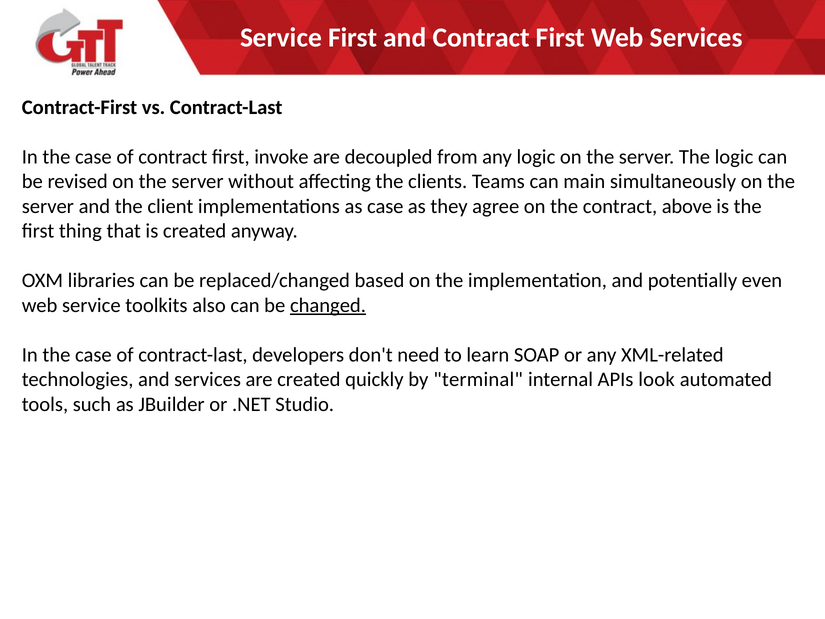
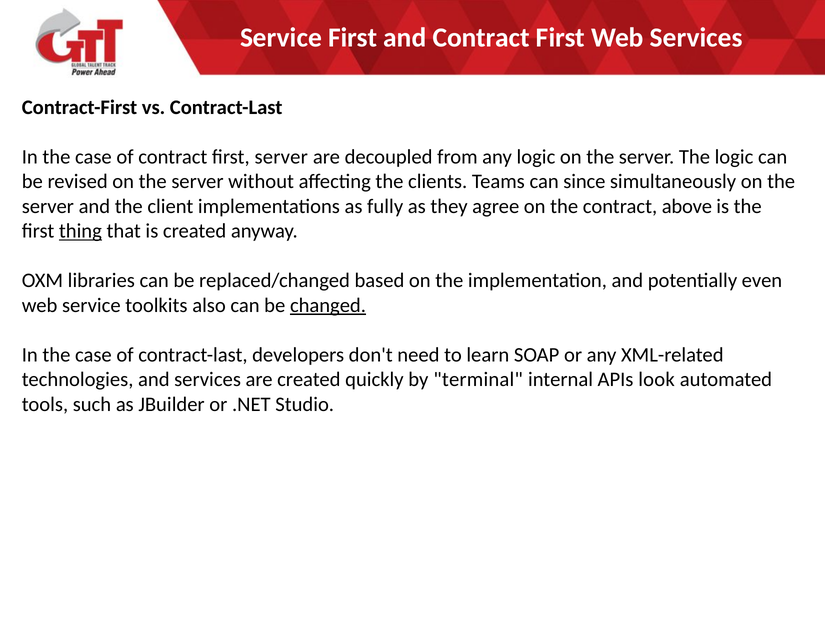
first invoke: invoke -> server (281, 157)
main: main -> since (584, 181)
as case: case -> fully (385, 206)
thing underline: none -> present (80, 231)
